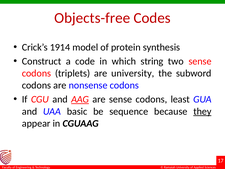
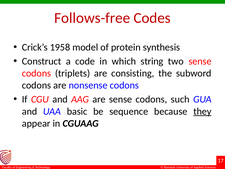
Objects-free: Objects-free -> Follows-free (92, 18)
1914: 1914 -> 1958 (60, 47)
are university: university -> consisting (133, 73)
AAG underline: present -> none (80, 99)
least: least -> such (180, 99)
